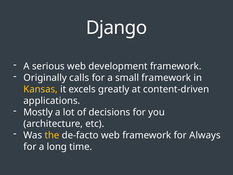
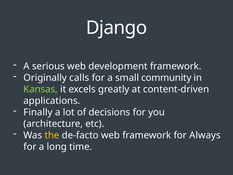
small framework: framework -> community (166, 78)
Kansas colour: yellow -> light green (41, 89)
Mostly: Mostly -> Finally (38, 112)
